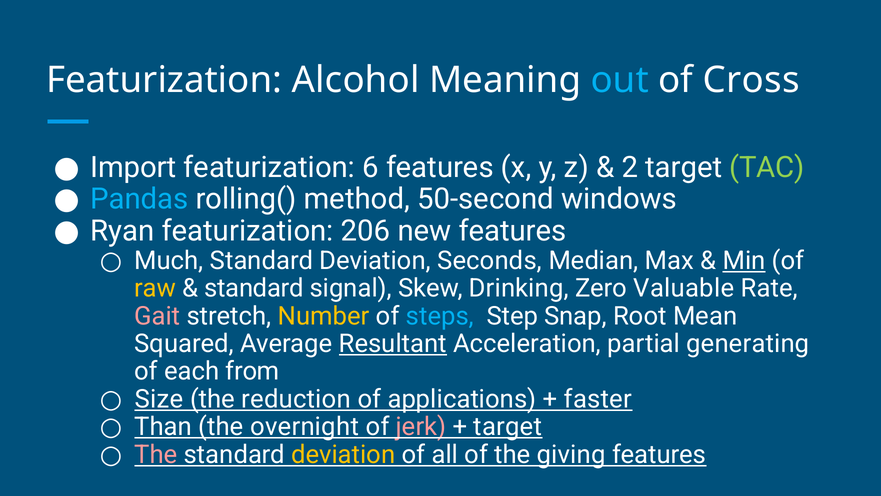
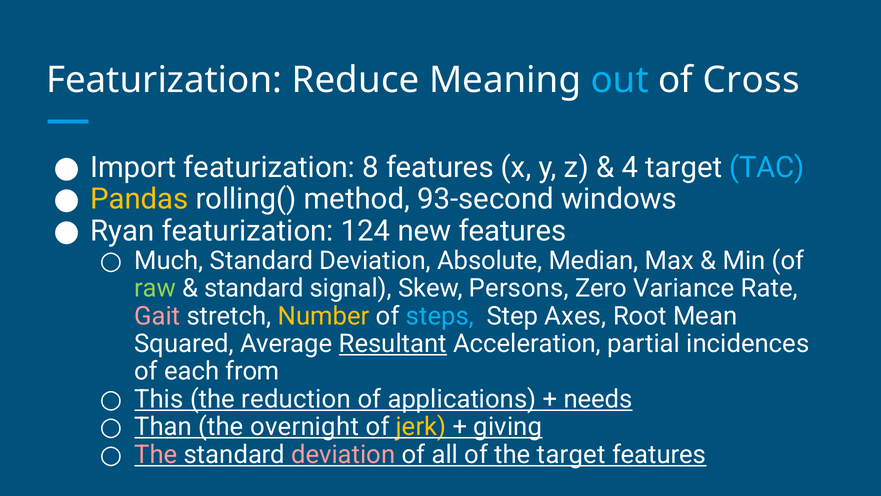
Alcohol: Alcohol -> Reduce (356, 80)
6: 6 -> 8 (371, 167)
2: 2 -> 4 (630, 167)
TAC colour: light green -> light blue (767, 167)
Pandas colour: light blue -> yellow (139, 199)
50-second: 50-second -> 93-second (486, 199)
206: 206 -> 124 (366, 231)
Seconds: Seconds -> Absolute (490, 260)
Min underline: present -> none (744, 260)
raw colour: yellow -> light green (155, 288)
Drinking: Drinking -> Persons (519, 288)
Valuable: Valuable -> Variance (684, 288)
Snap: Snap -> Axes (575, 316)
generating: generating -> incidences (748, 343)
Size: Size -> This (159, 399)
faster: faster -> needs (598, 399)
jerk colour: pink -> yellow (421, 427)
target: target -> giving (508, 427)
deviation colour: yellow -> pink (343, 454)
the giving: giving -> target (571, 454)
